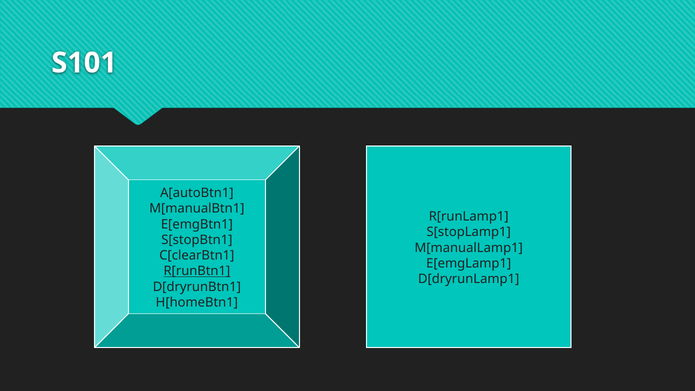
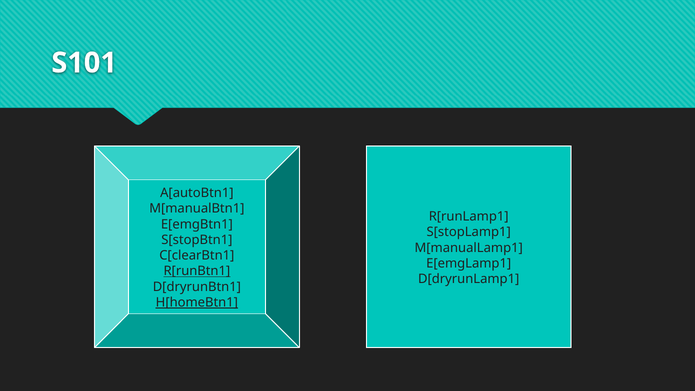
H[homeBtn1 underline: none -> present (197, 302)
